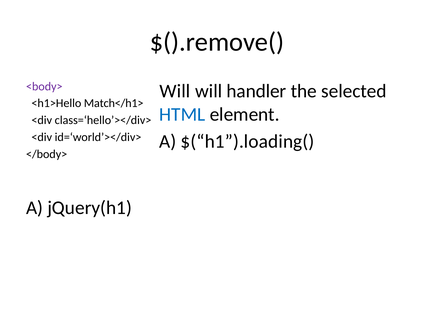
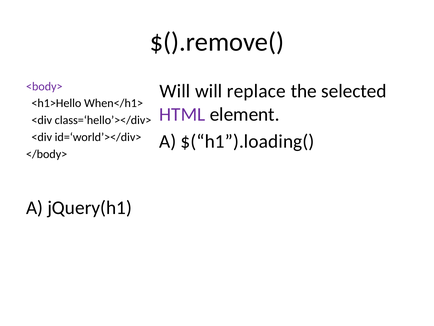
handler: handler -> replace (256, 91)
Match</h1>: Match</h1> -> When</h1> (114, 103)
HTML colour: blue -> purple (182, 114)
